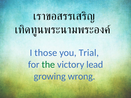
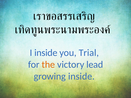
I those: those -> inside (46, 53)
the colour: green -> orange (48, 65)
growing wrong: wrong -> inside (81, 76)
